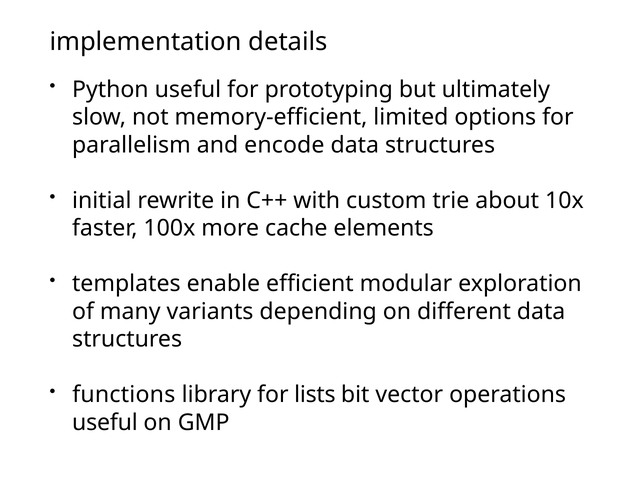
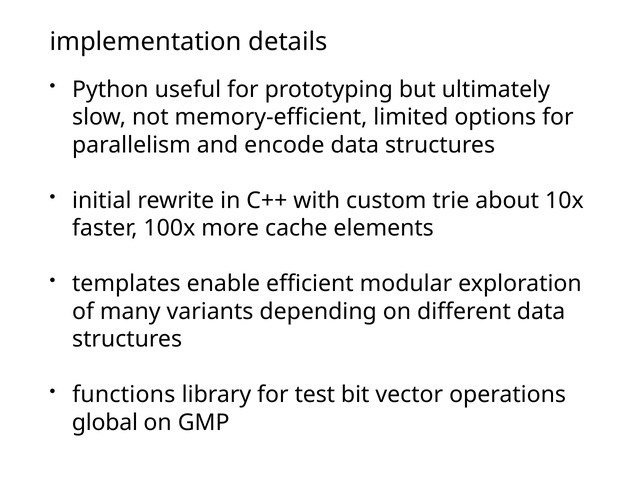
lists: lists -> test (315, 395)
useful: useful -> global (105, 423)
